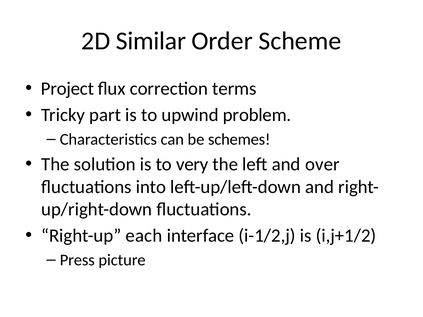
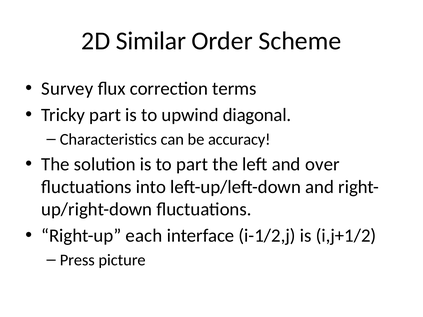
Project: Project -> Survey (67, 89)
problem: problem -> diagonal (257, 115)
schemes: schemes -> accuracy (239, 139)
to very: very -> part (192, 164)
